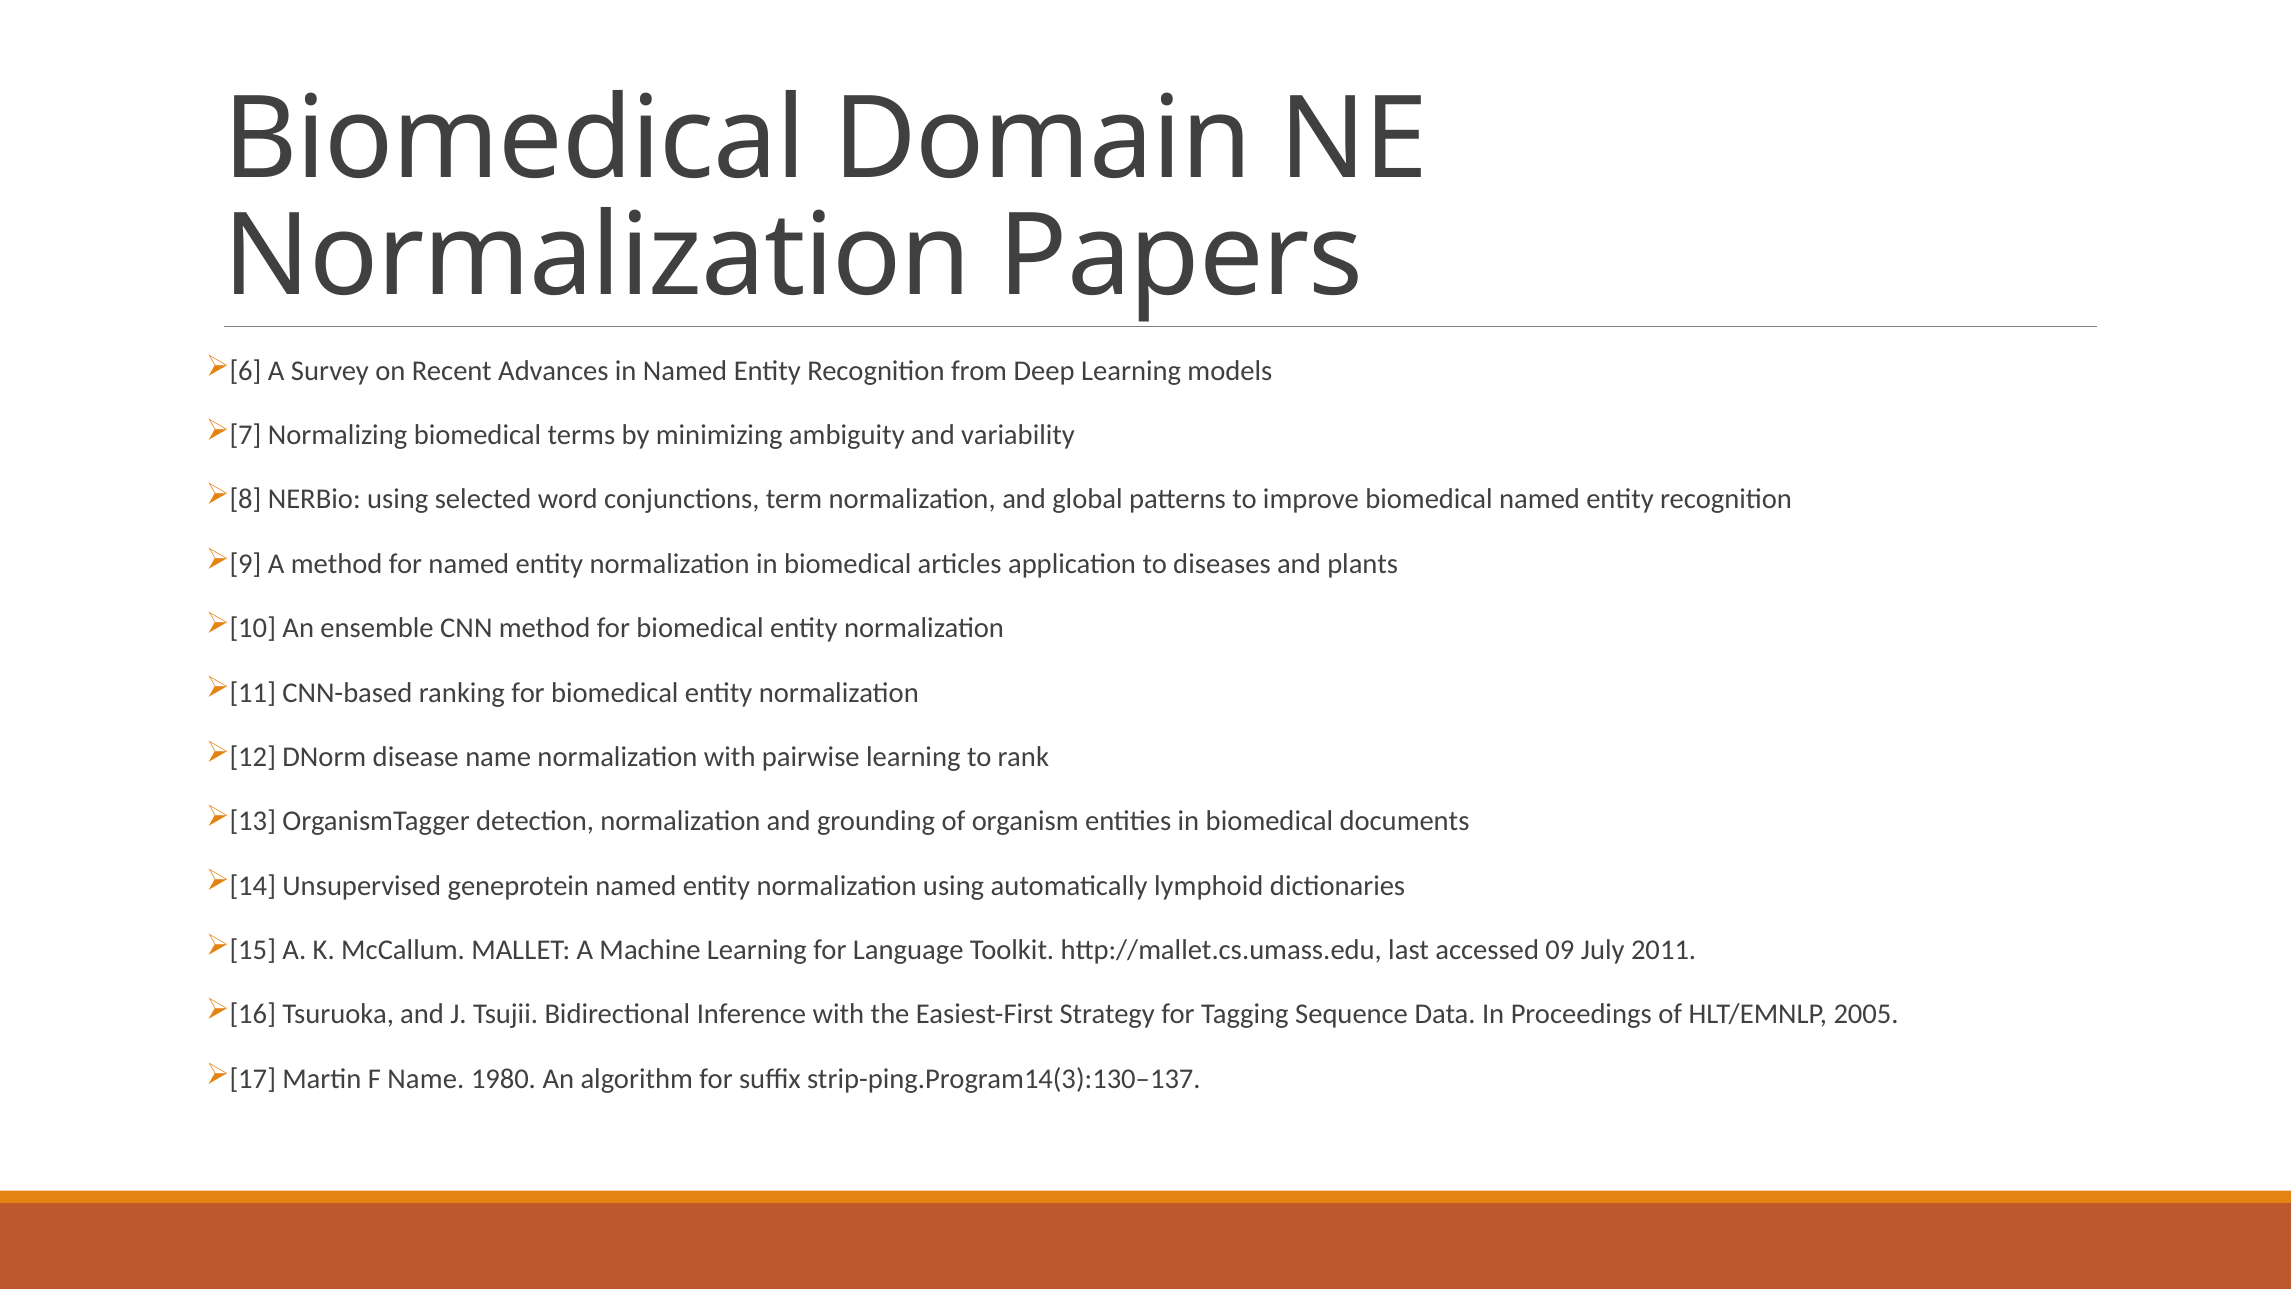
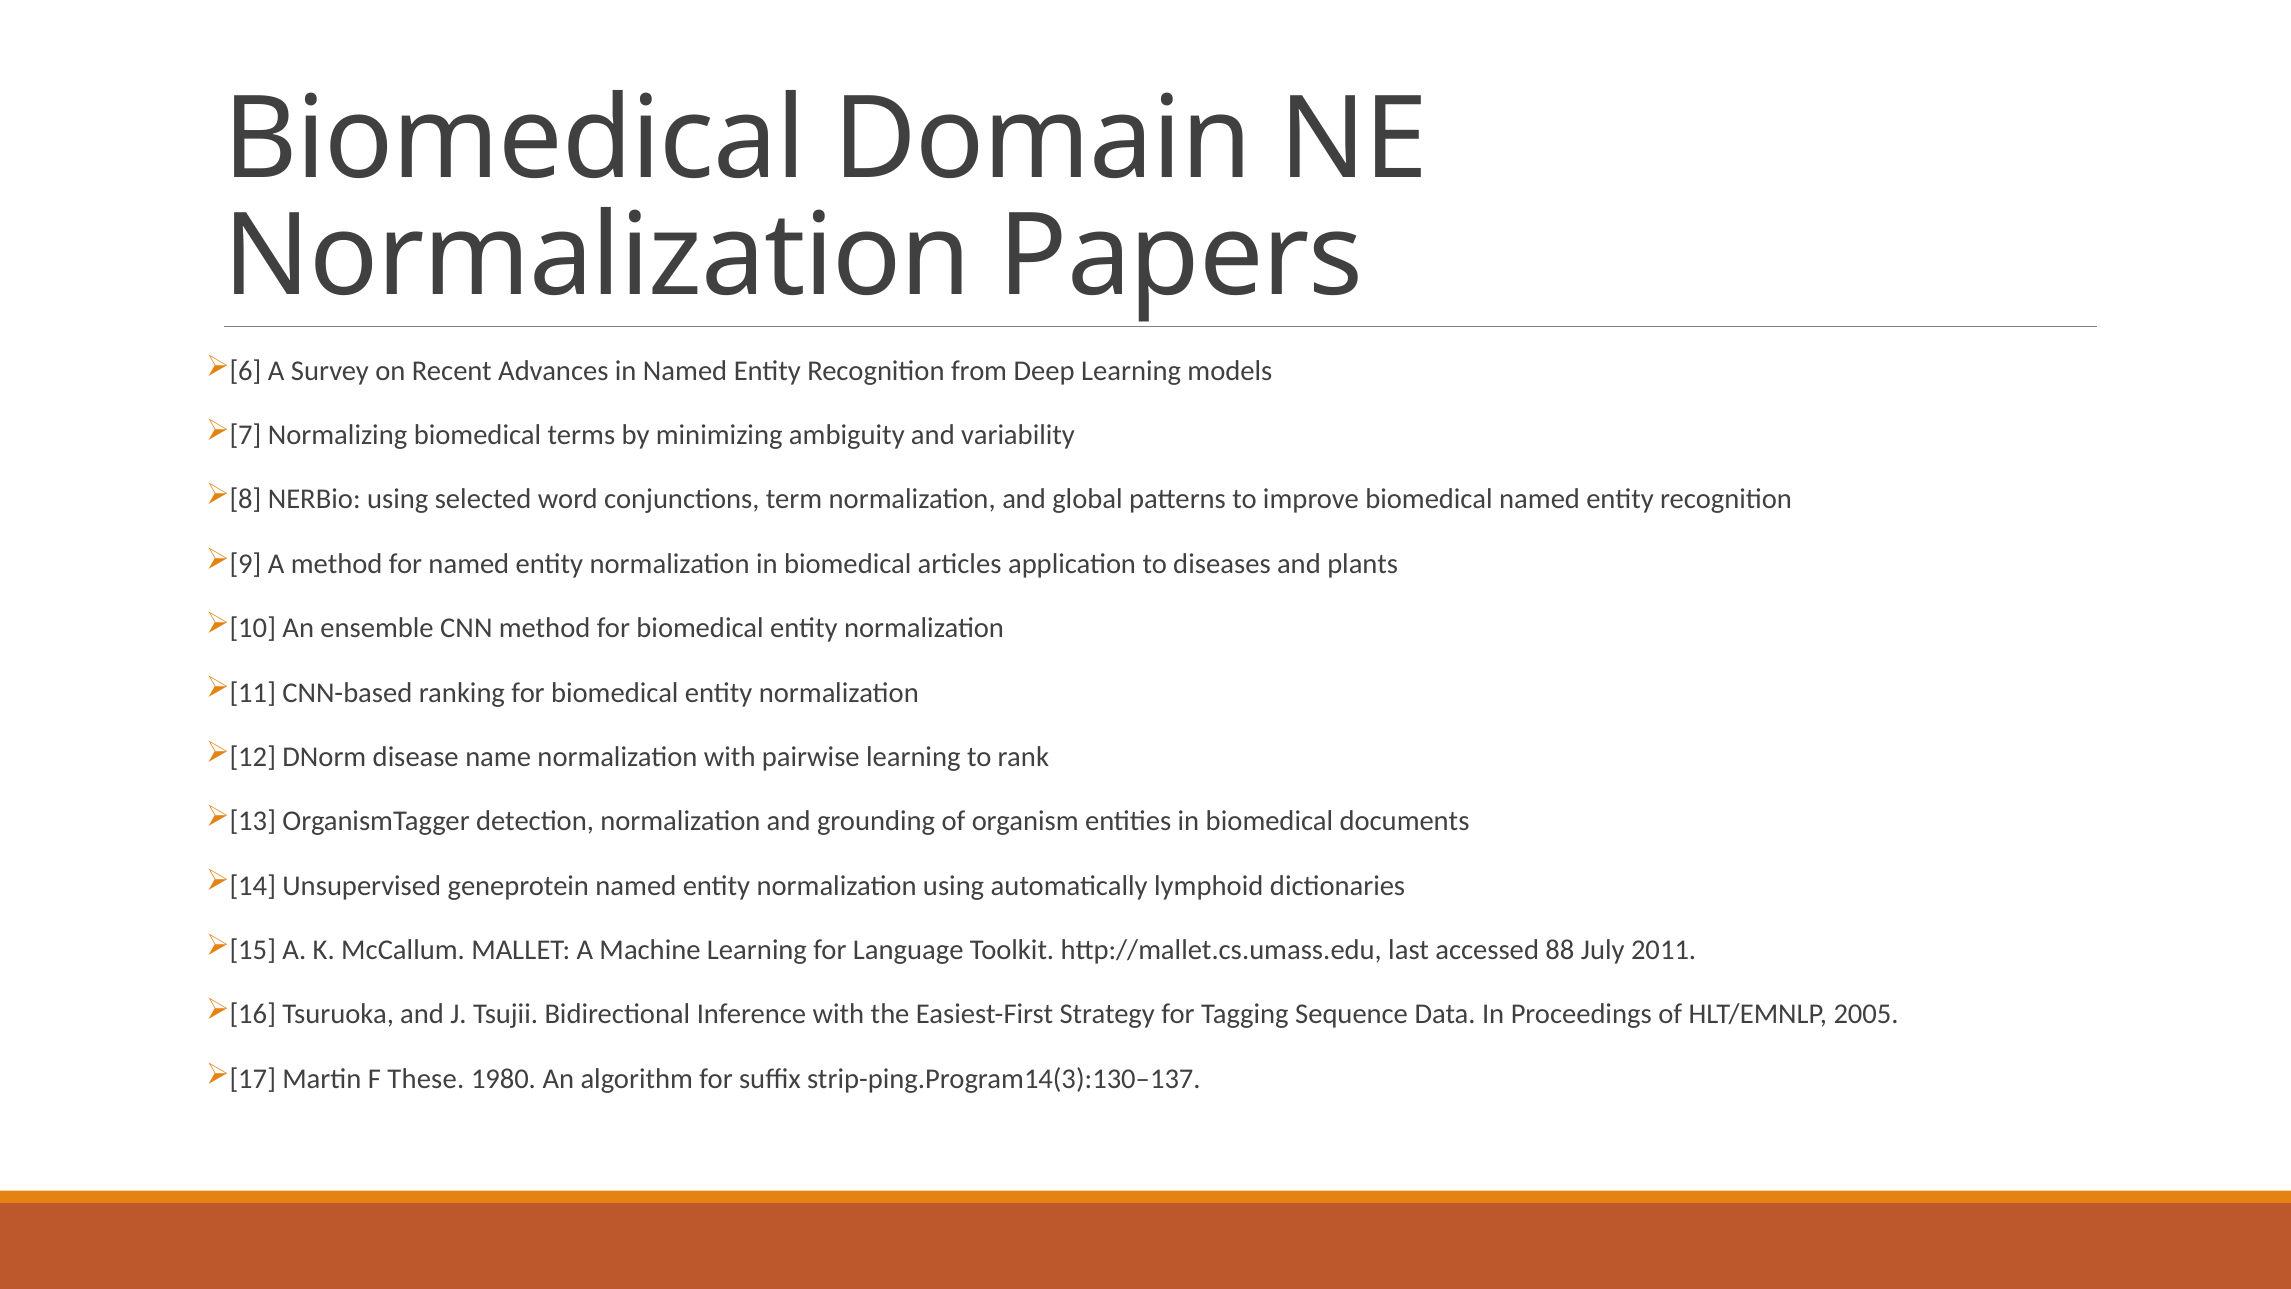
09: 09 -> 88 (1560, 950)
F Name: Name -> These (426, 1078)
